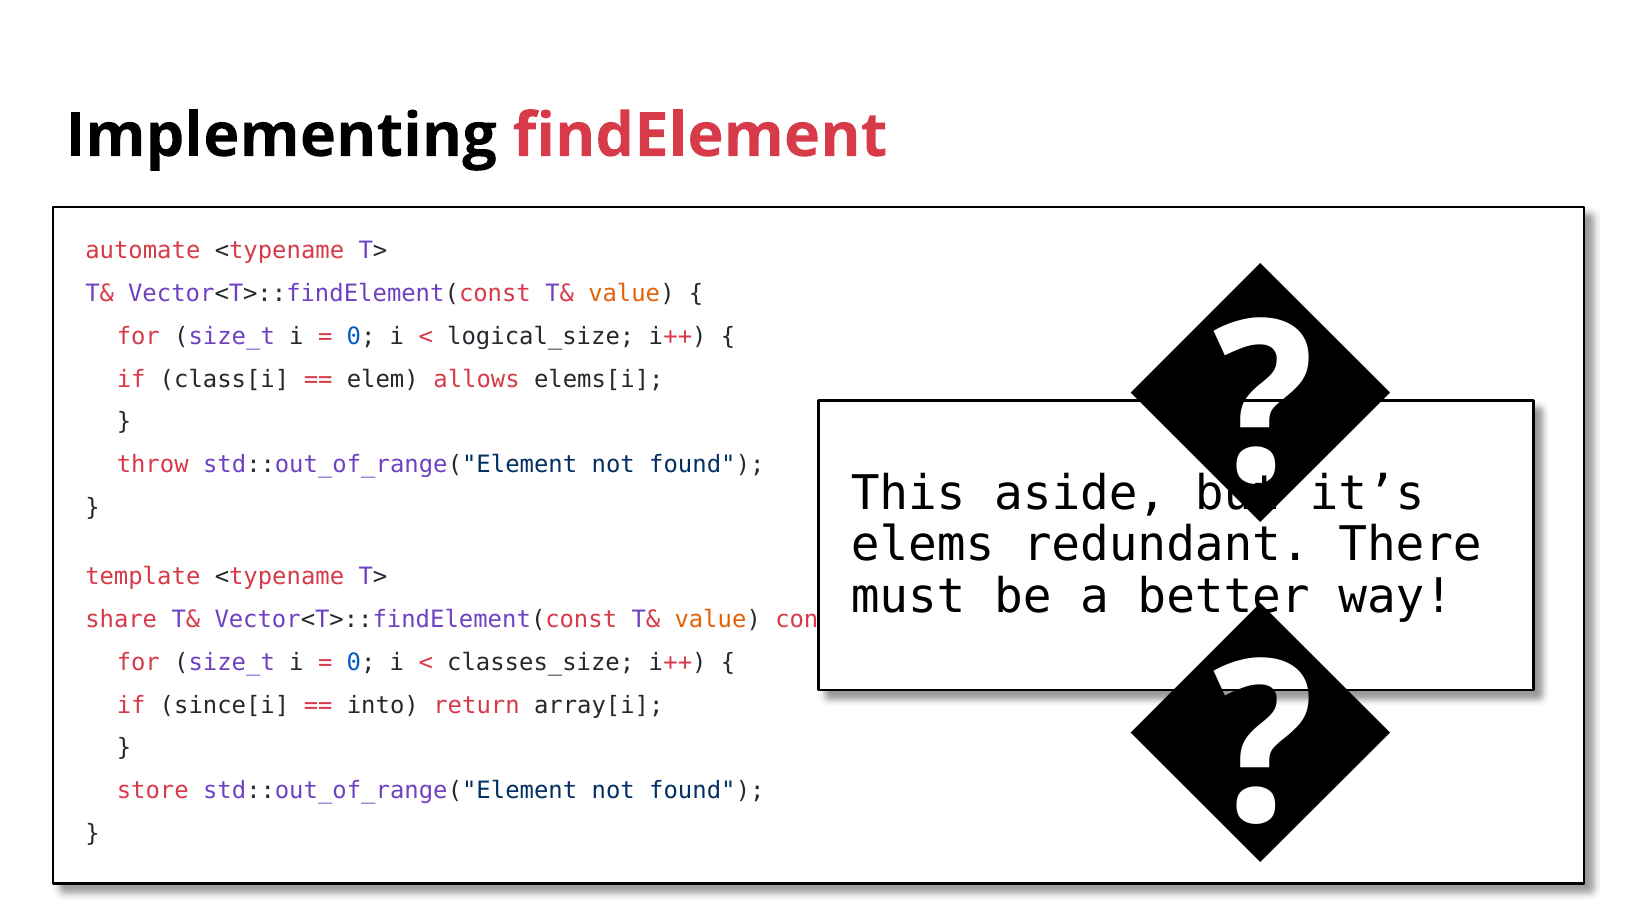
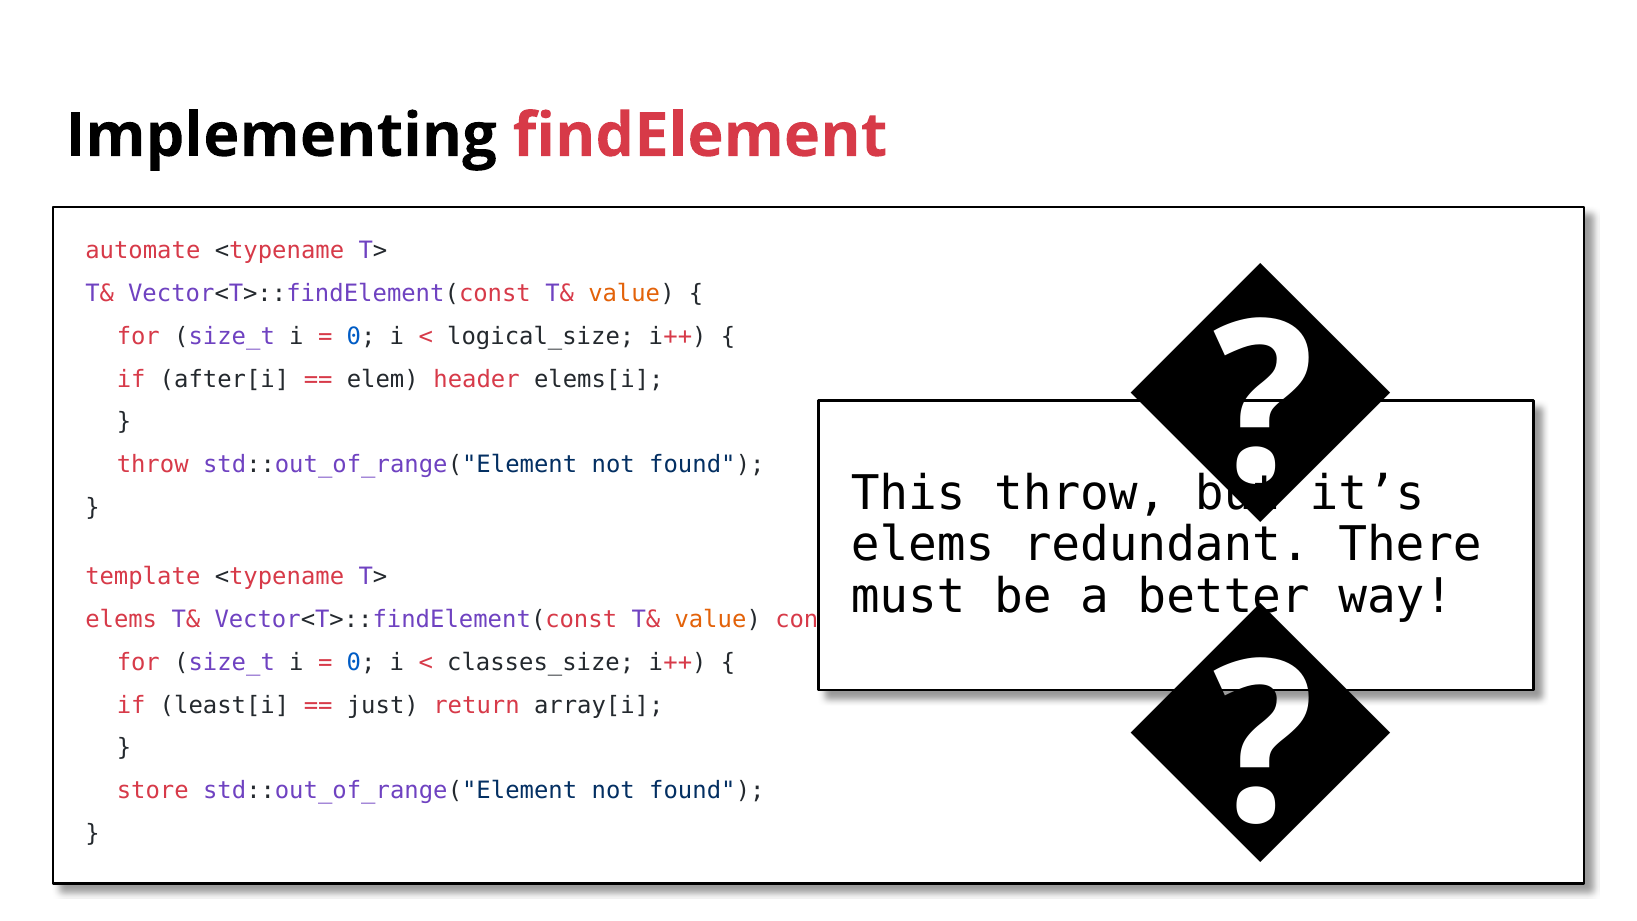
class[i: class[i -> after[i (224, 379)
allows: allows -> header (477, 379)
This aside: aside -> throw (1080, 493)
share: share -> elems (121, 619)
since[i: since[i -> least[i (224, 705)
into: into -> just (383, 705)
